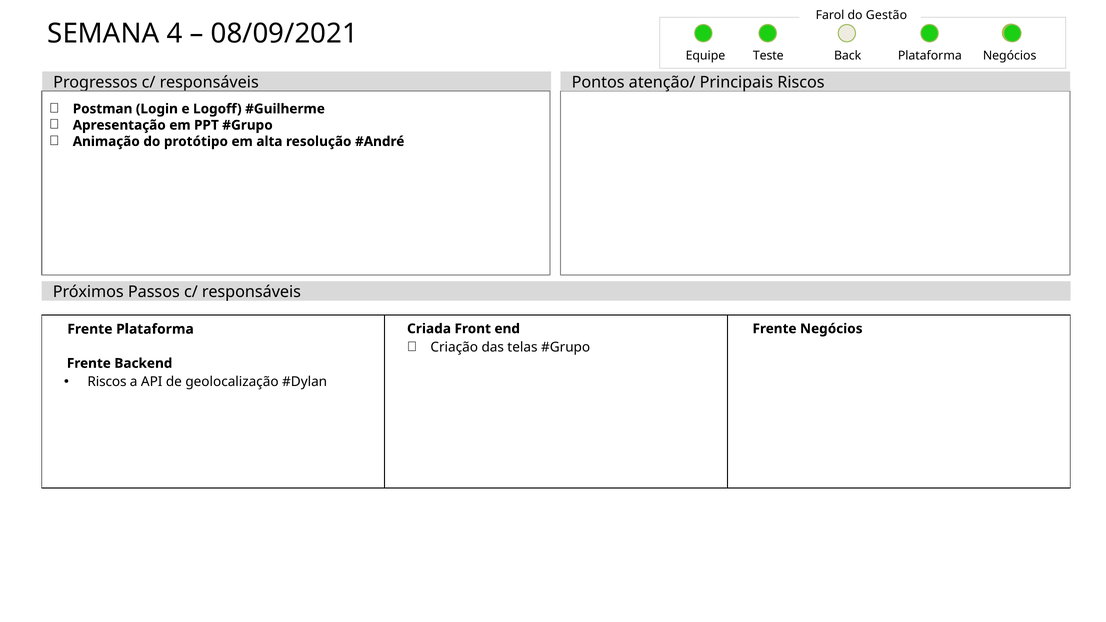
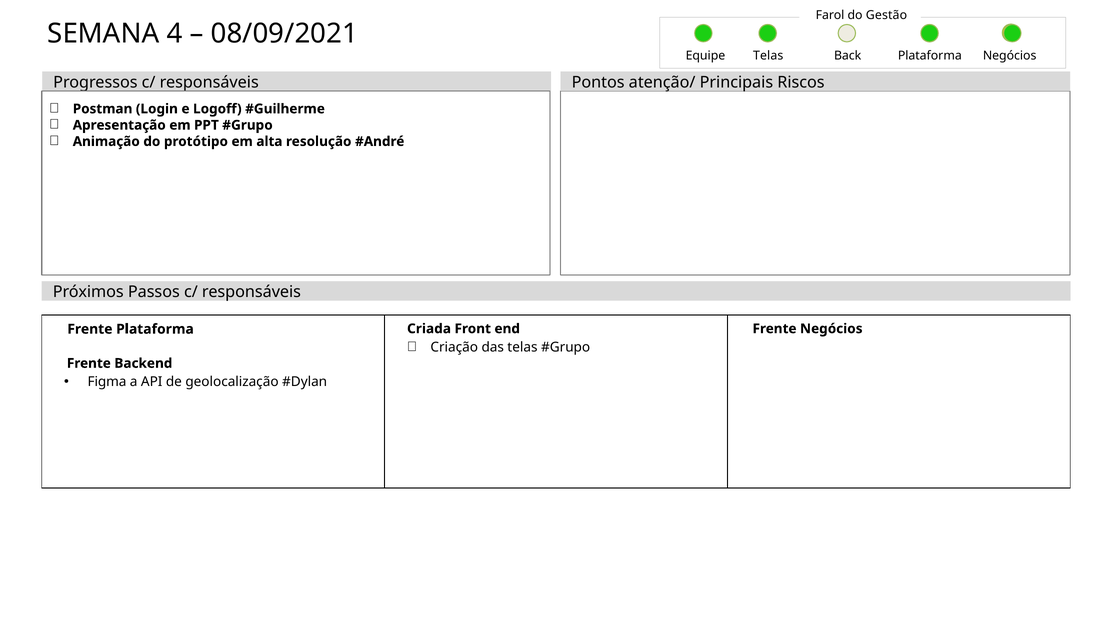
Teste: Teste -> Telas (768, 56)
Riscos: Riscos -> Figma (107, 382)
